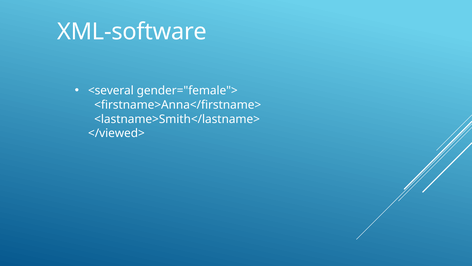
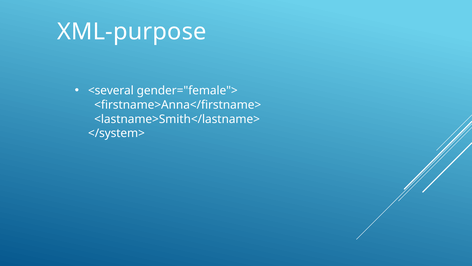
XML-software: XML-software -> XML-purpose (132, 32)
</viewed>: </viewed> -> </system> (116, 133)
